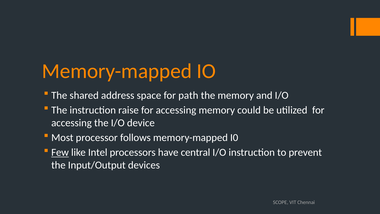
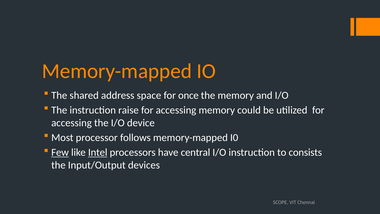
path: path -> once (188, 95)
Intel underline: none -> present (98, 152)
prevent: prevent -> consists (305, 152)
